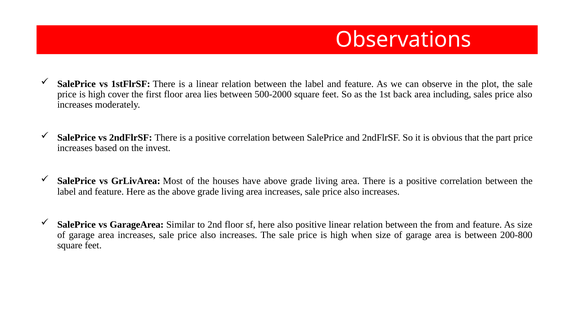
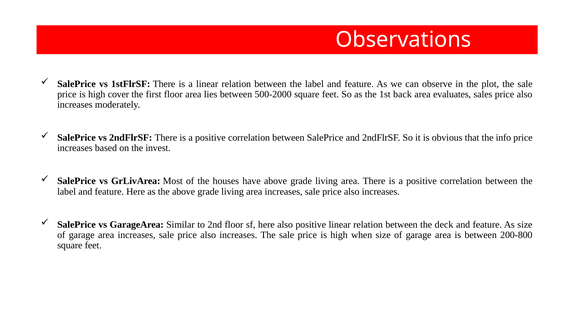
including: including -> evaluates (452, 94)
part: part -> info (503, 138)
from: from -> deck (444, 224)
